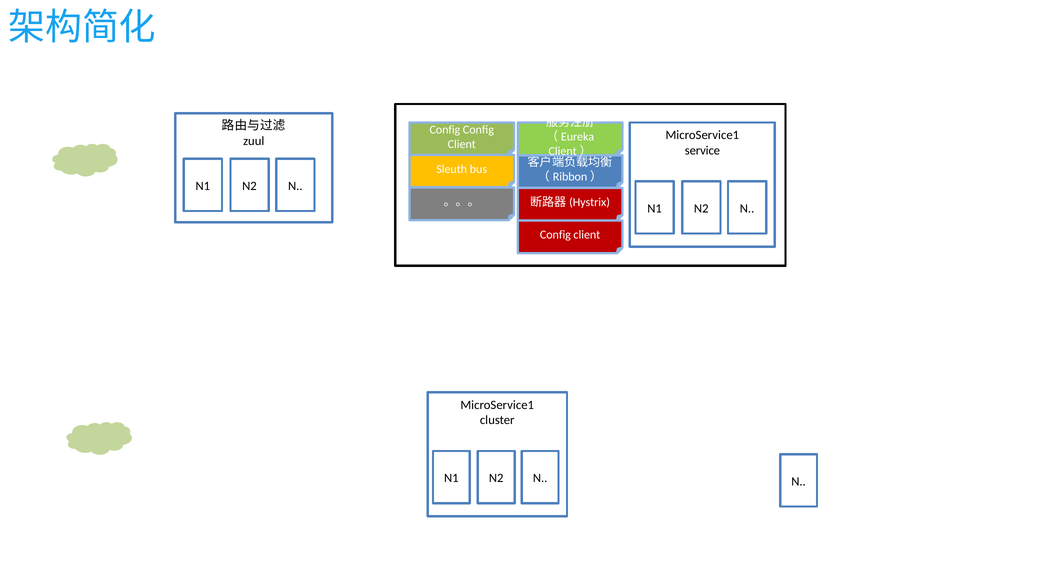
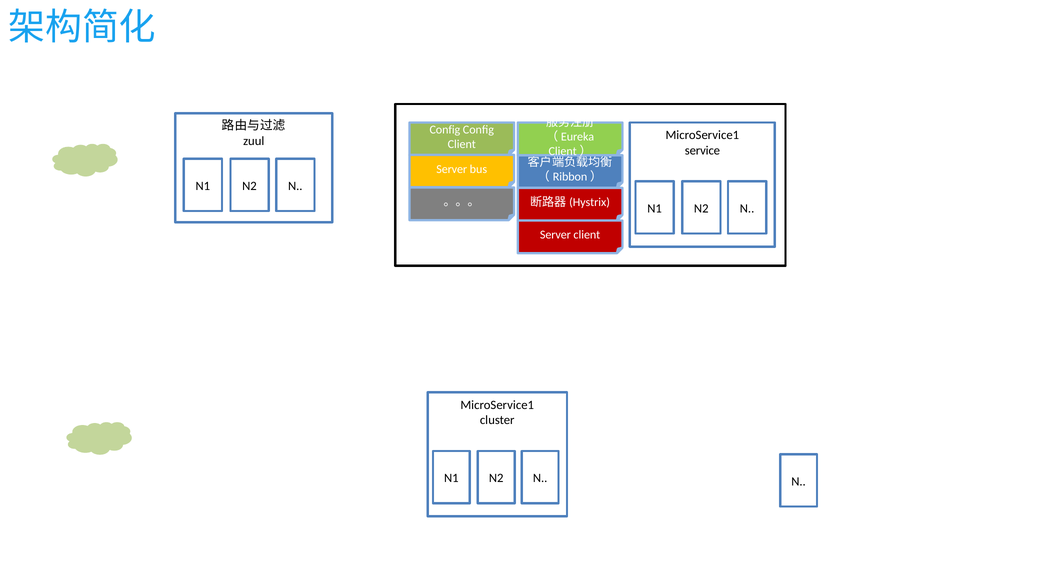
Sleuth: Sleuth -> Server (452, 169)
Config: Config -> Server (555, 235)
